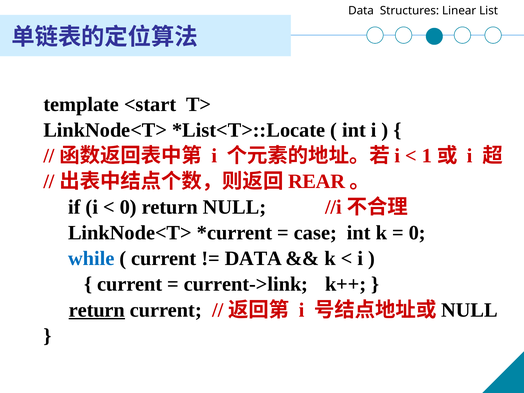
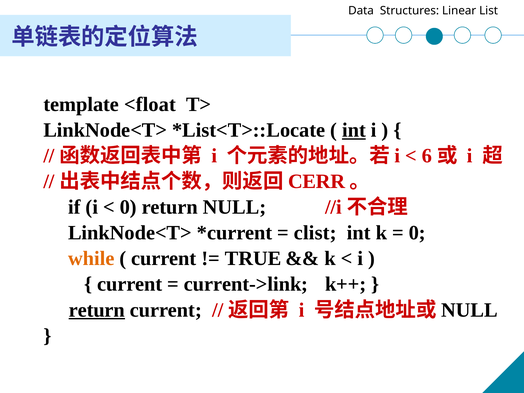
<start: <start -> <float (150, 104)
int underline: none -> present (354, 130)
1: 1 -> 6 (427, 156)
REAR: REAR -> CERR (317, 182)
case: case -> clist (315, 233)
while colour: blue -> orange (91, 259)
DATA: DATA -> TRUE (253, 259)
